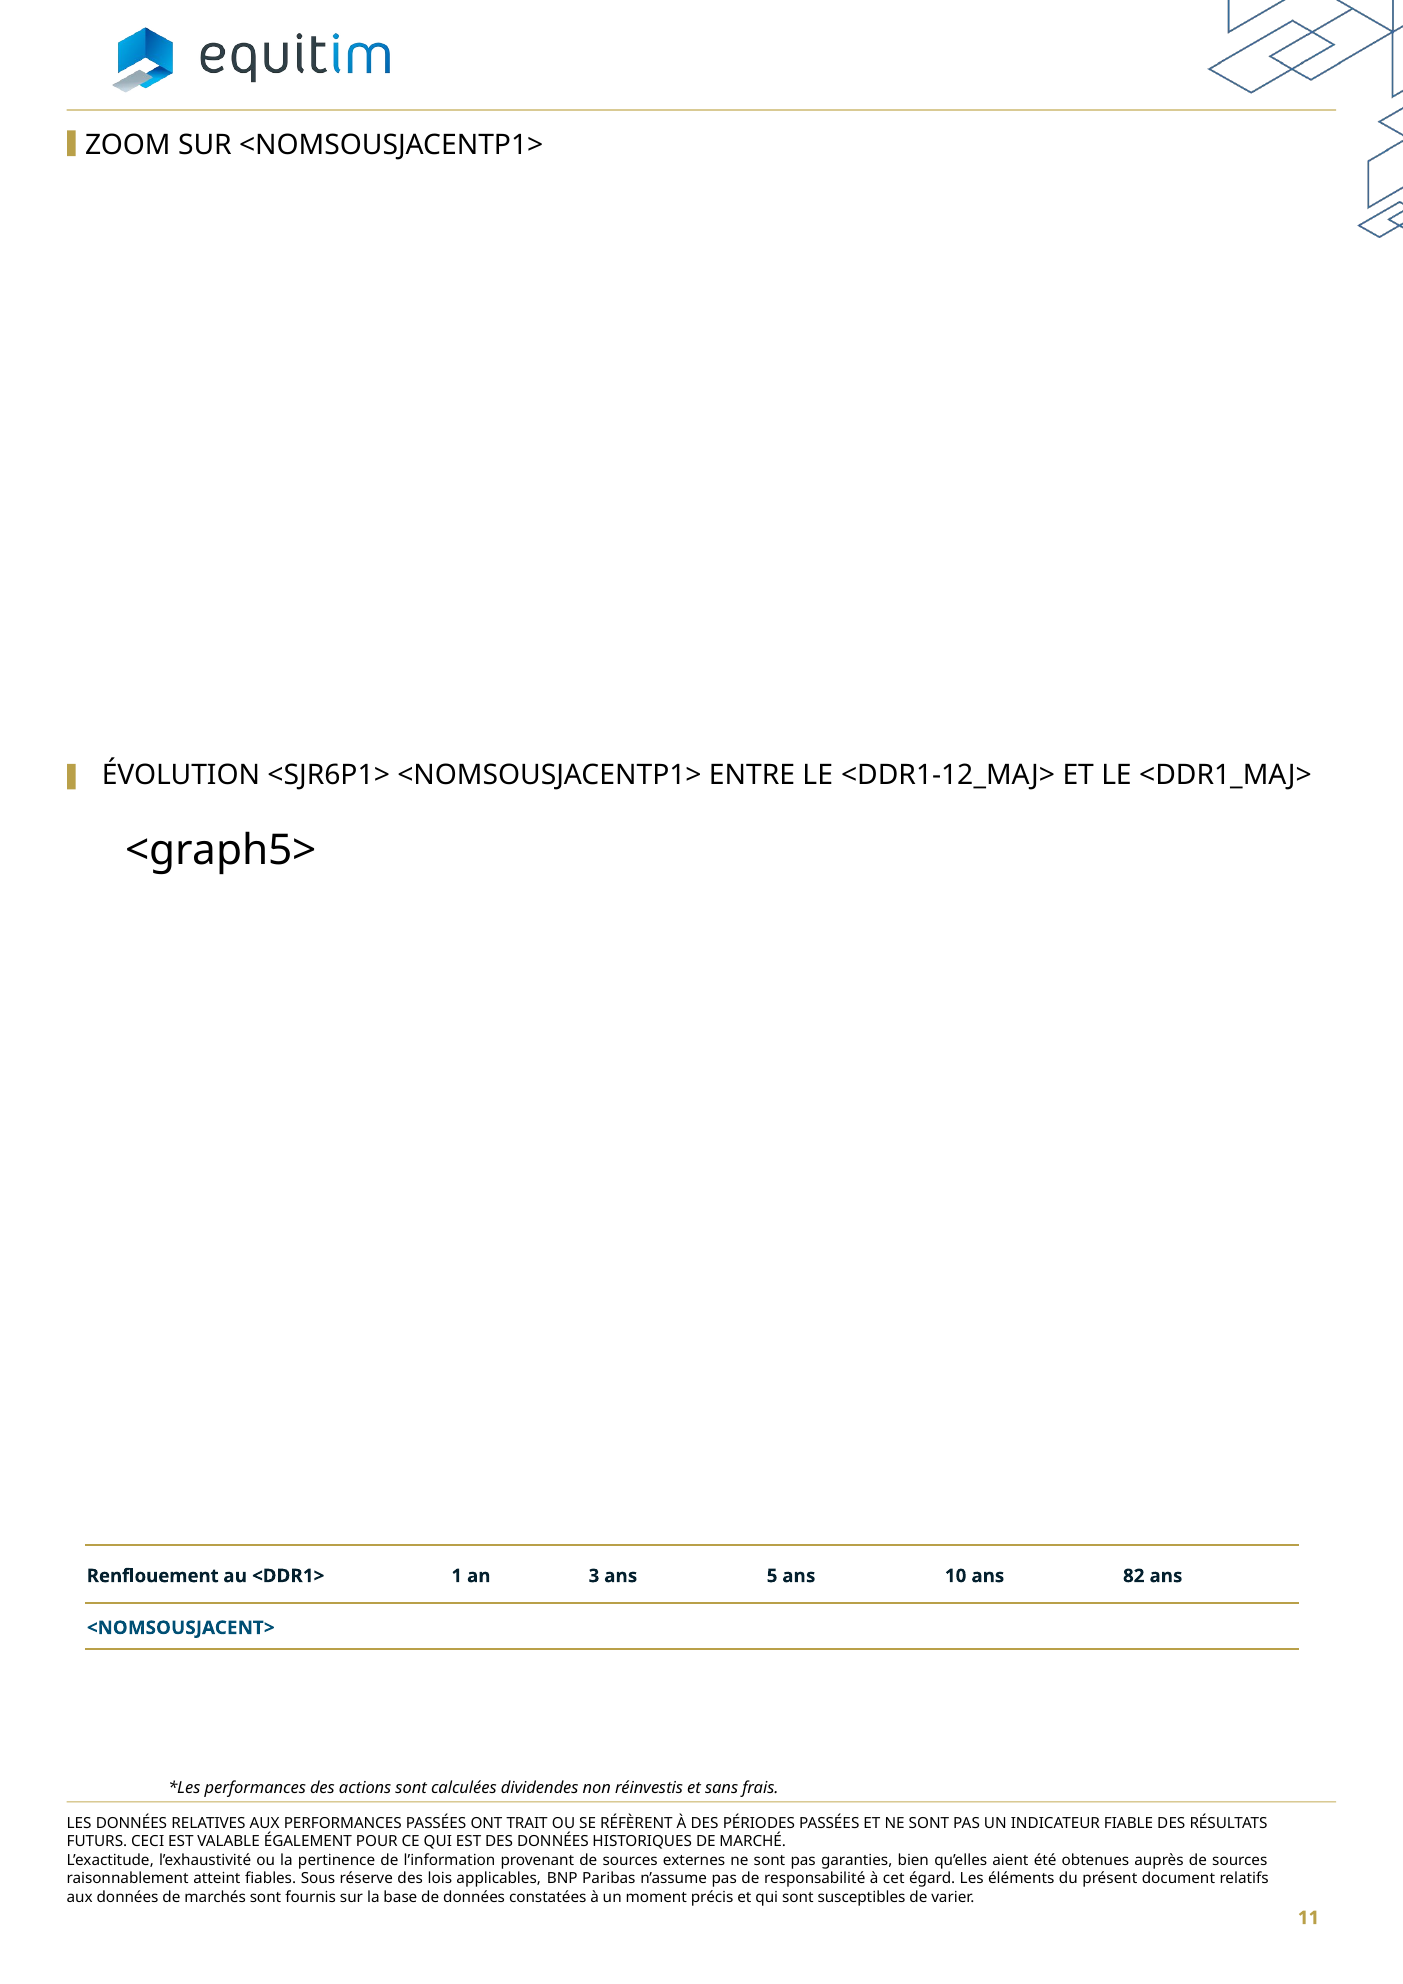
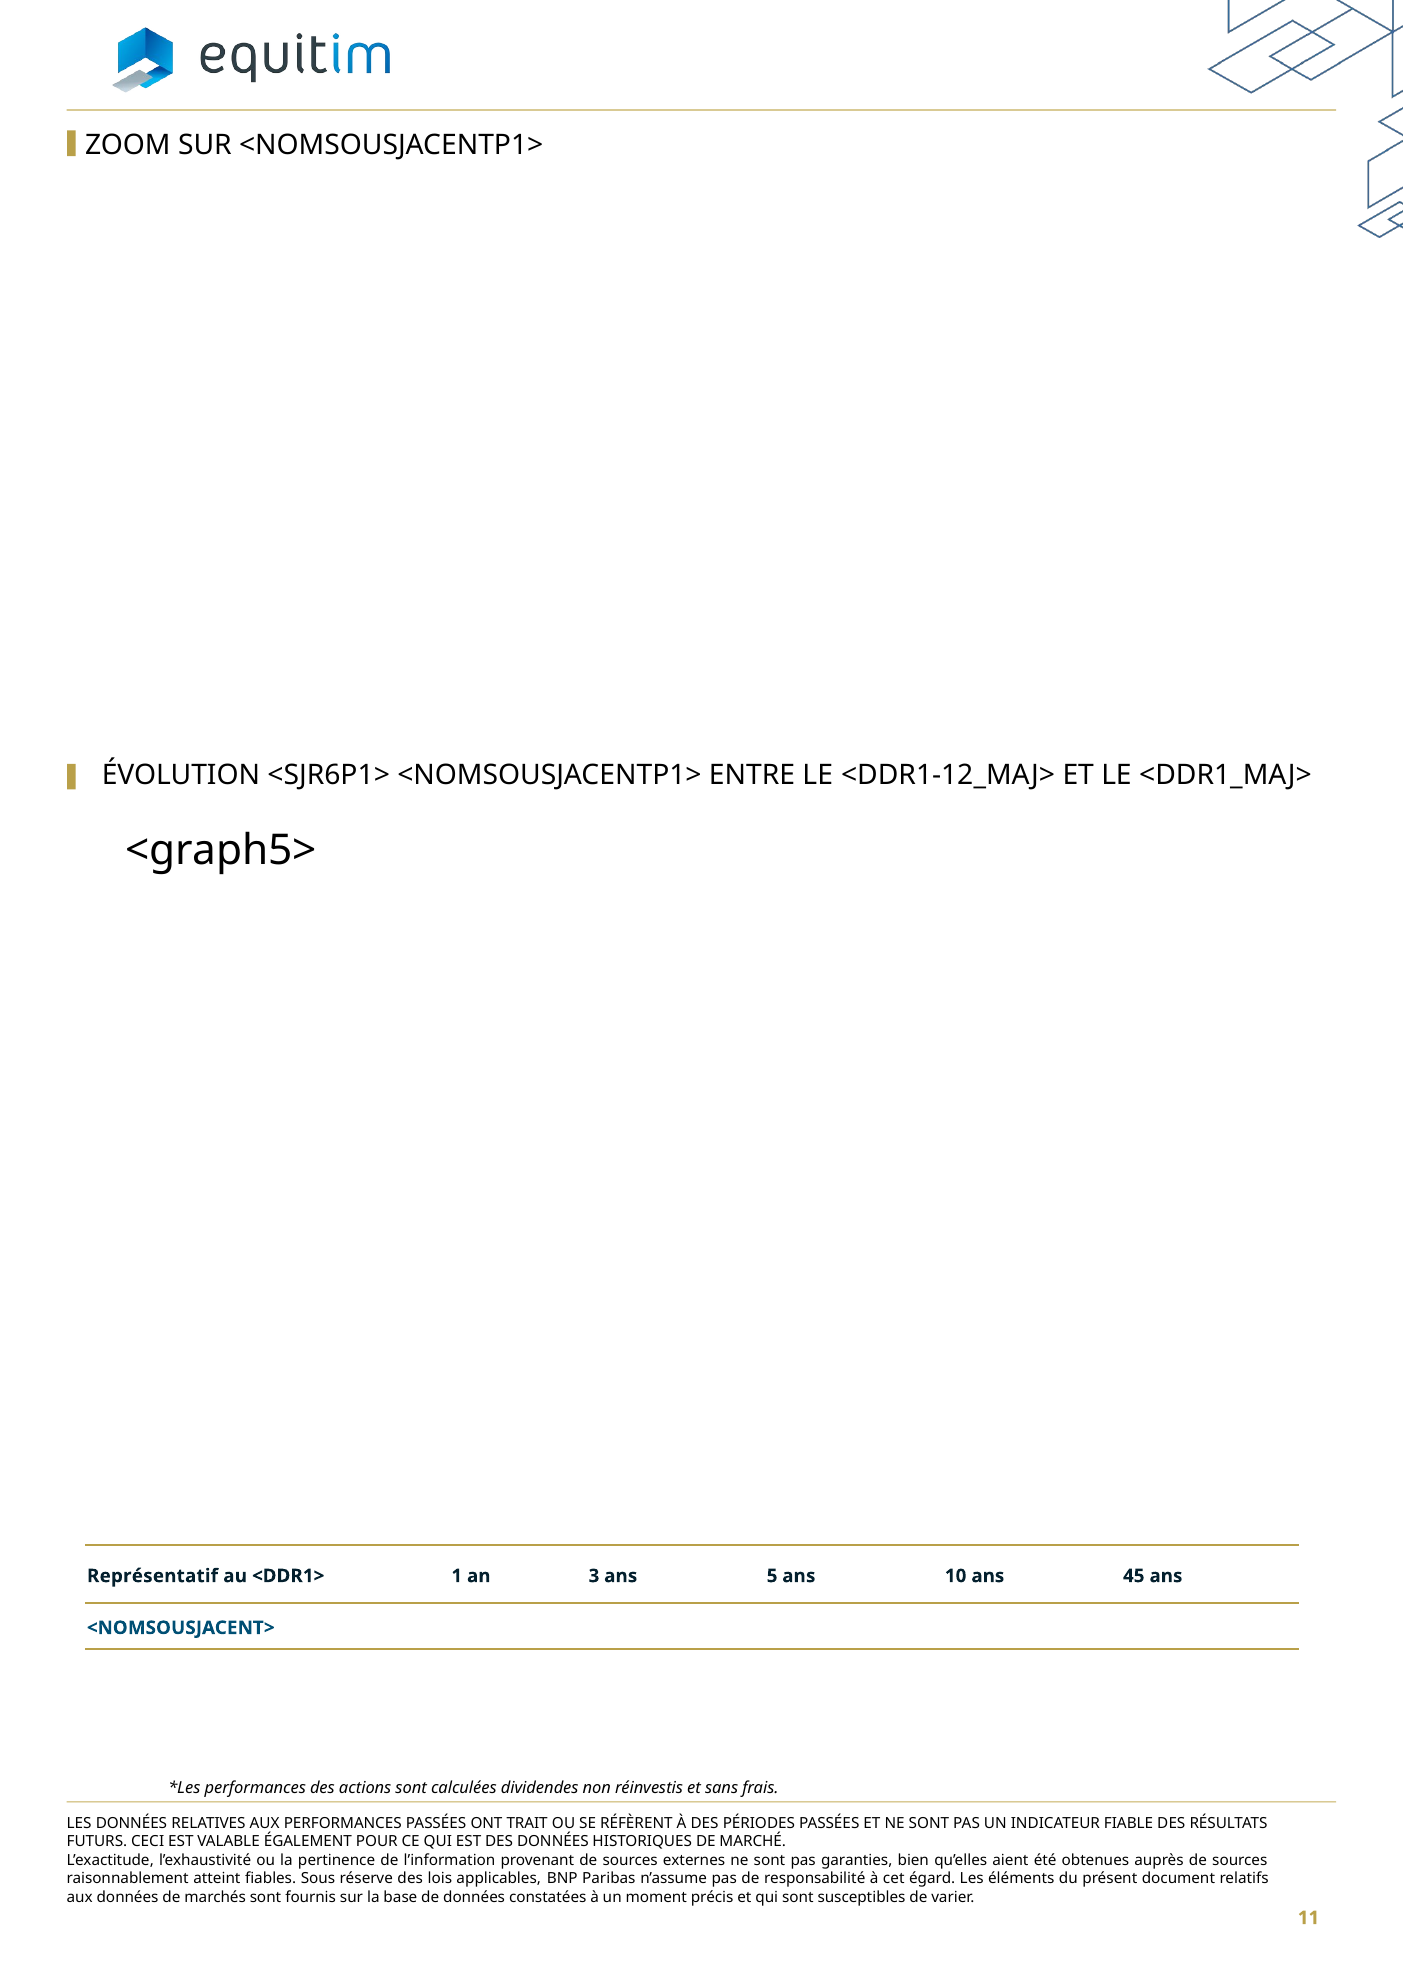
Renflouement: Renflouement -> Représentatif (152, 1576)
82: 82 -> 45 (1134, 1576)
